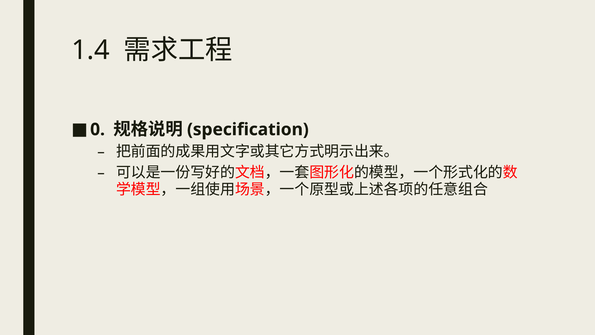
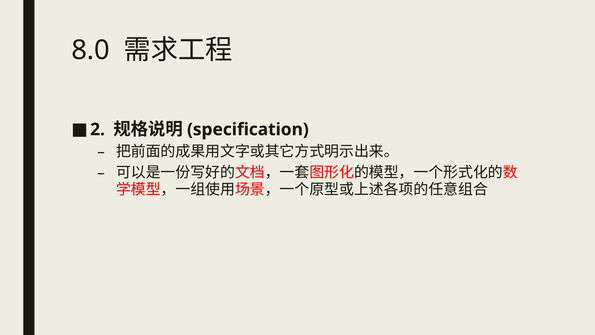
1.4: 1.4 -> 8.0 (91, 50)
0: 0 -> 2 (98, 129)
